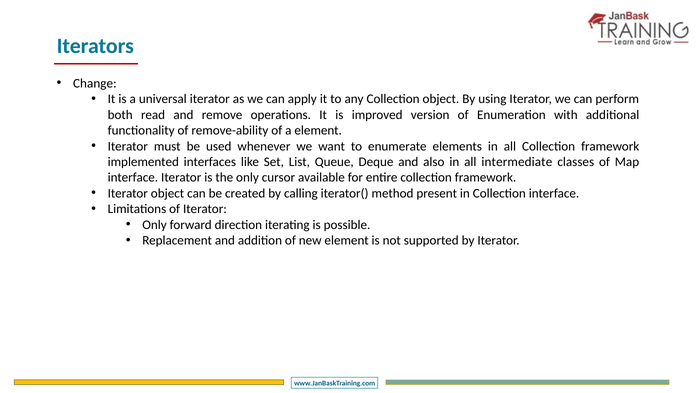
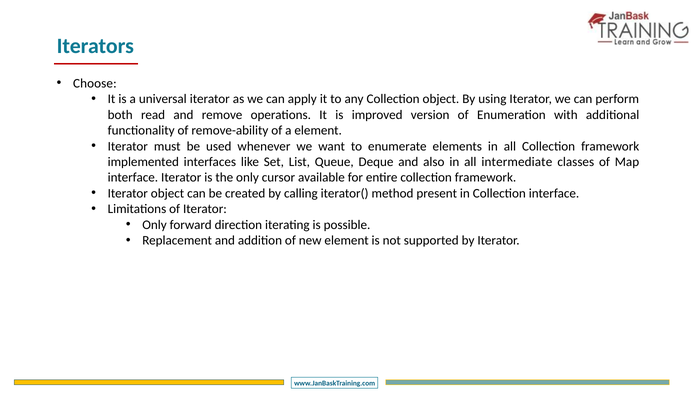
Change: Change -> Choose (95, 83)
